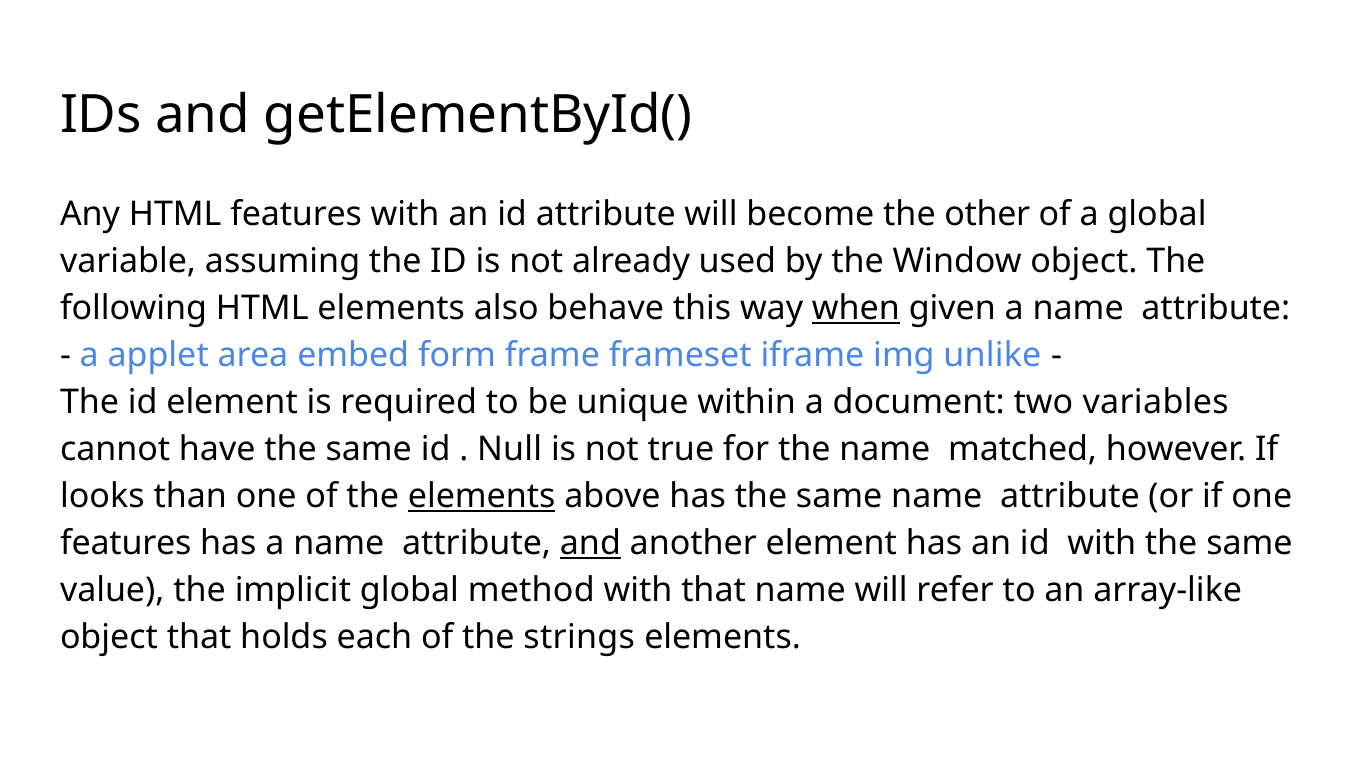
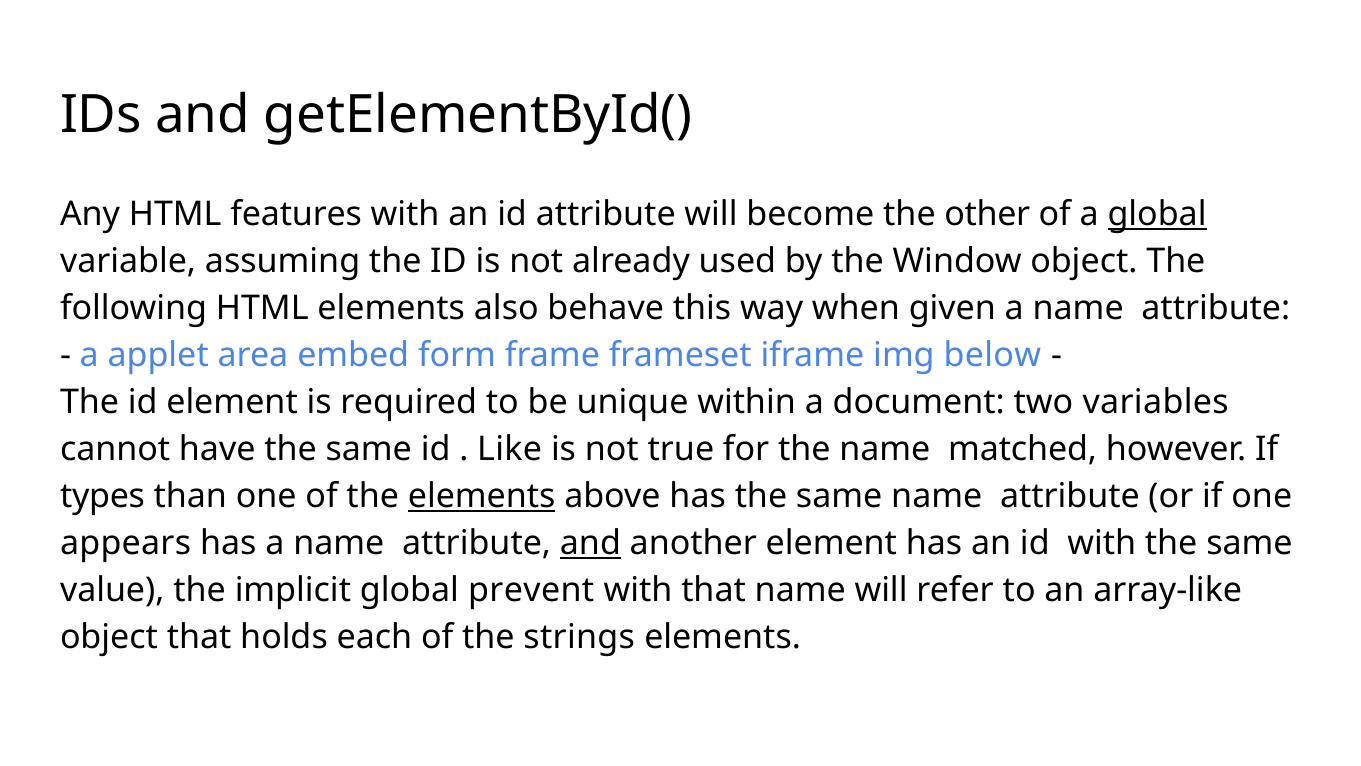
global underline: none -> present (1157, 214)
when underline: present -> none (856, 308)
unlike: unlike -> below (992, 355)
Null: Null -> Like (510, 449)
looks: looks -> types (102, 496)
features: features -> appears (126, 543)
method: method -> prevent (531, 590)
